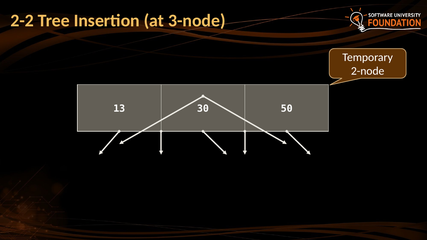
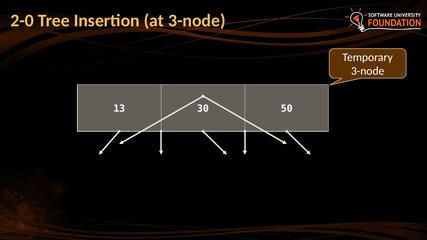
2-2: 2-2 -> 2-0 (22, 21)
2-node: 2-node -> 3-node (368, 71)
